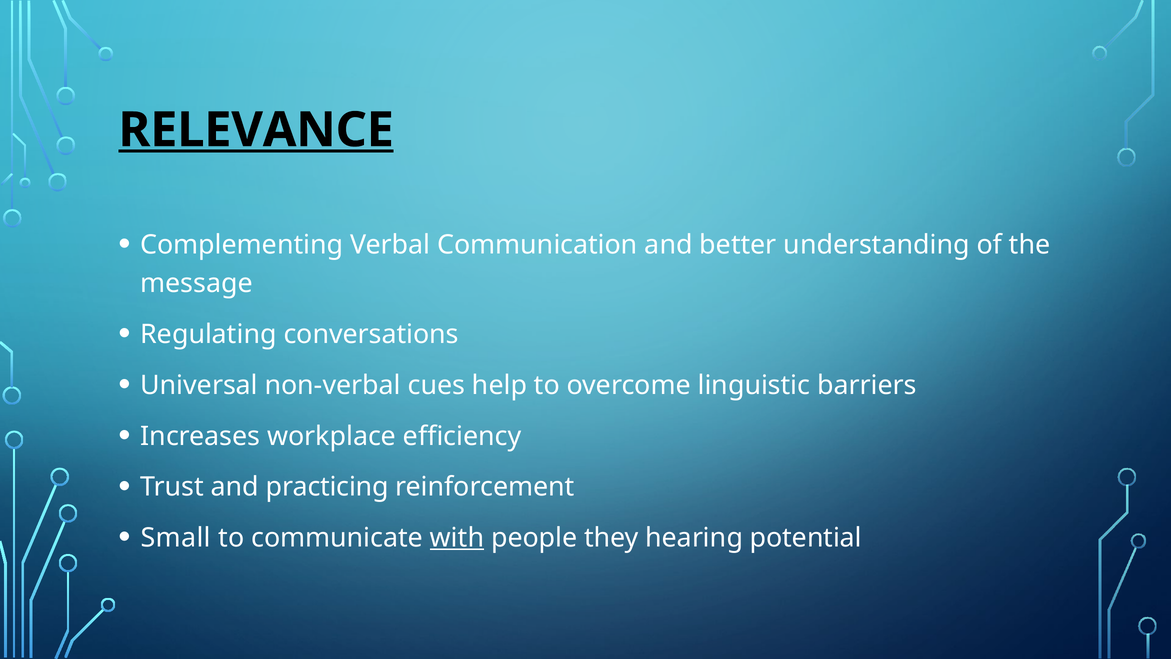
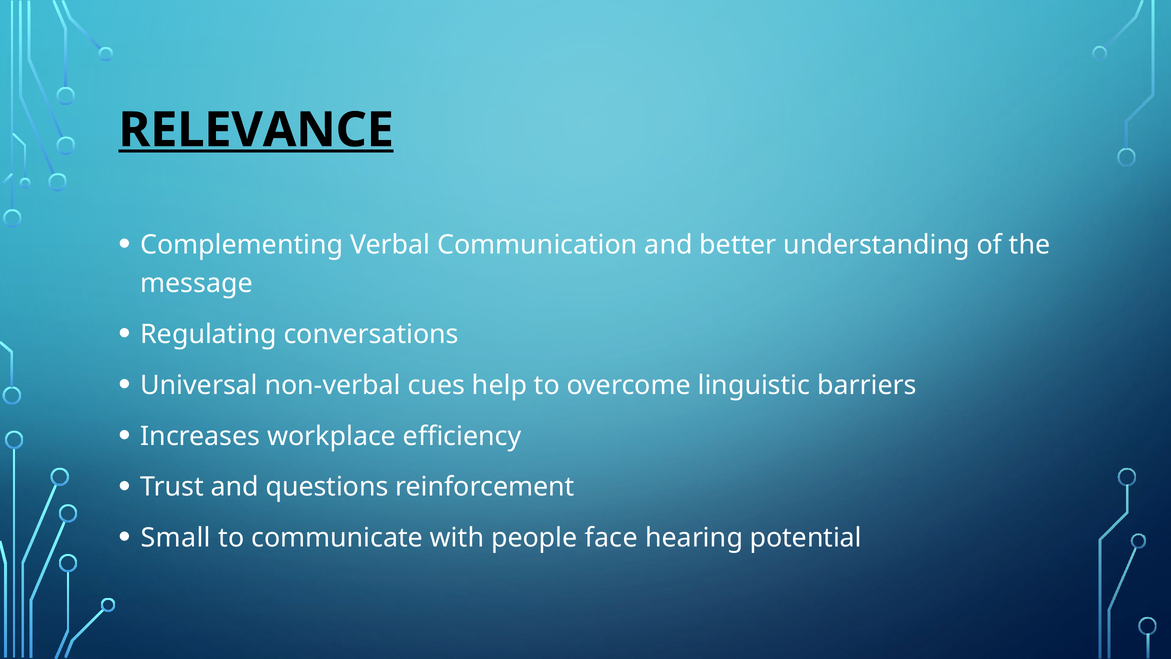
practicing: practicing -> questions (327, 487)
with underline: present -> none (457, 538)
they: they -> face (611, 538)
